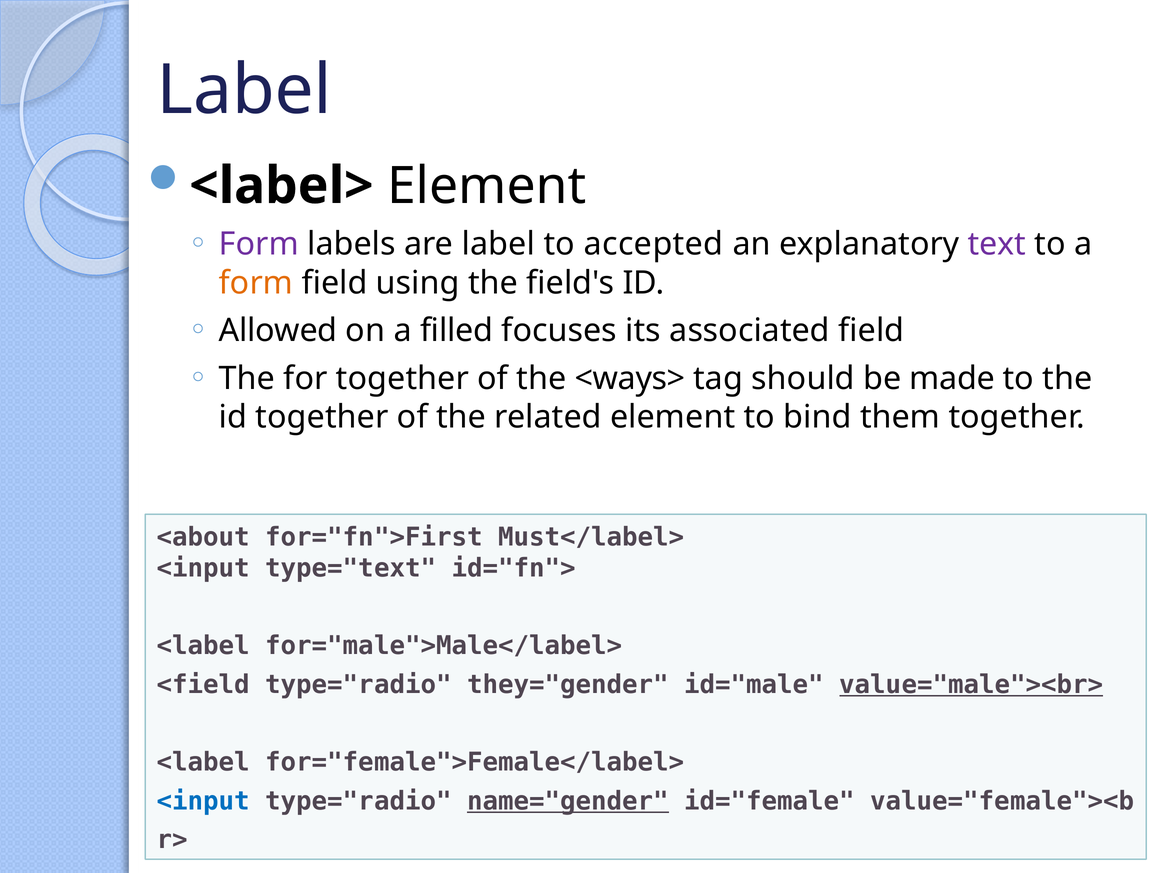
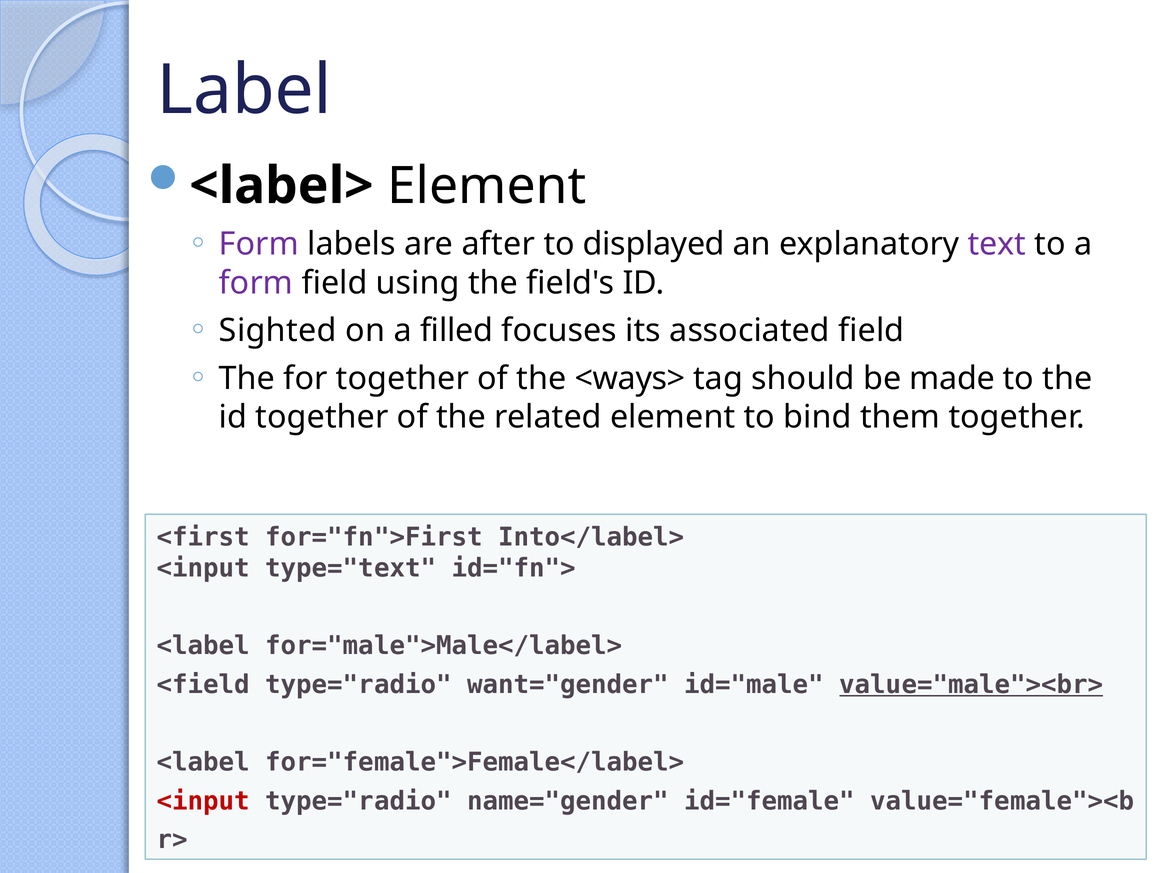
are label: label -> after (498, 244)
accepted: accepted -> displayed (654, 244)
form colour: orange -> purple (256, 283)
Allowed: Allowed -> Sighted (278, 330)
<about: <about -> <first (203, 537)
Must</label>: Must</label> -> Into</label> (591, 537)
they="gender: they="gender -> want="gender (568, 684)
<input colour: blue -> red (203, 800)
name="gender underline: present -> none (568, 800)
